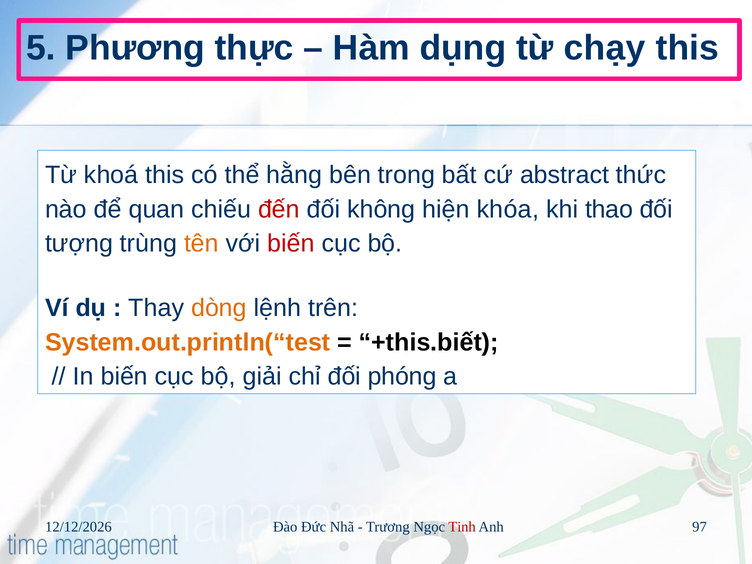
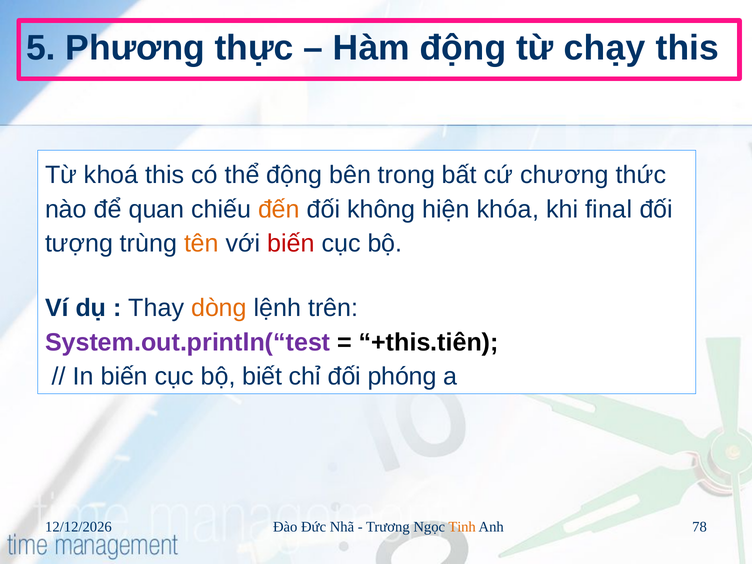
Hàm dụng: dụng -> động (463, 48)
thể hằng: hằng -> động (294, 175)
abstract: abstract -> chương (564, 175)
đến colour: red -> orange (279, 209)
thao: thao -> final (609, 209)
System.out.println(“test colour: orange -> purple (188, 342)
+this.biết: +this.biết -> +this.tiên (429, 342)
giải: giải -> biết (262, 377)
Tinh colour: red -> orange (462, 527)
97: 97 -> 78 (700, 527)
